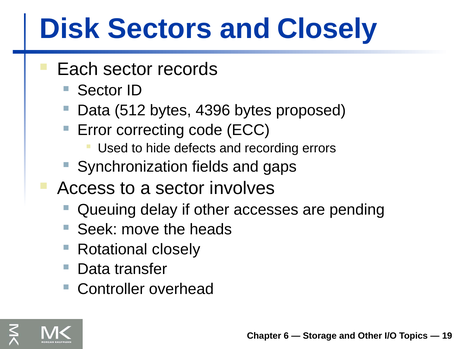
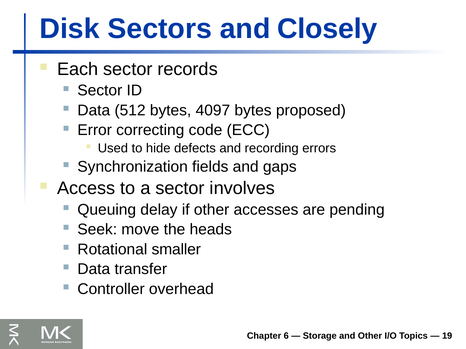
4396: 4396 -> 4097 (213, 111)
Rotational closely: closely -> smaller (176, 250)
